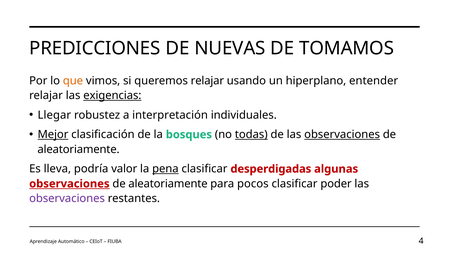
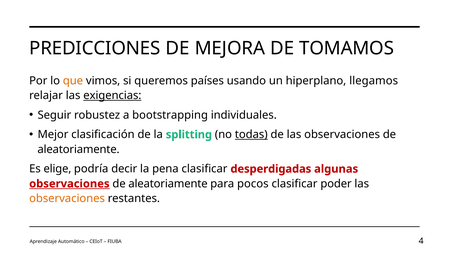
NUEVAS: NUEVAS -> MEJORA (230, 48)
queremos relajar: relajar -> países (207, 81)
entender: entender -> llegamos (374, 81)
Llegar: Llegar -> Seguir (54, 115)
interpretación: interpretación -> bootstrapping (170, 115)
Mejor underline: present -> none (53, 134)
bosques: bosques -> splitting (189, 134)
observaciones underline: present -> none (342, 134)
lleva: lleva -> elige (57, 169)
valor: valor -> decir (124, 169)
pena underline: present -> none (165, 169)
observaciones colour: purple -> orange (67, 198)
